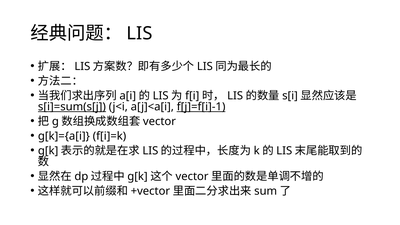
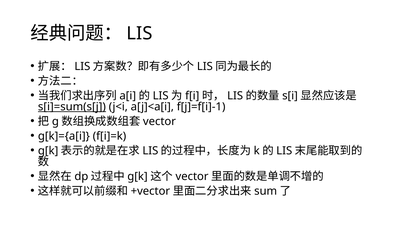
f[j]=f[i]-1 underline: present -> none (201, 107)
